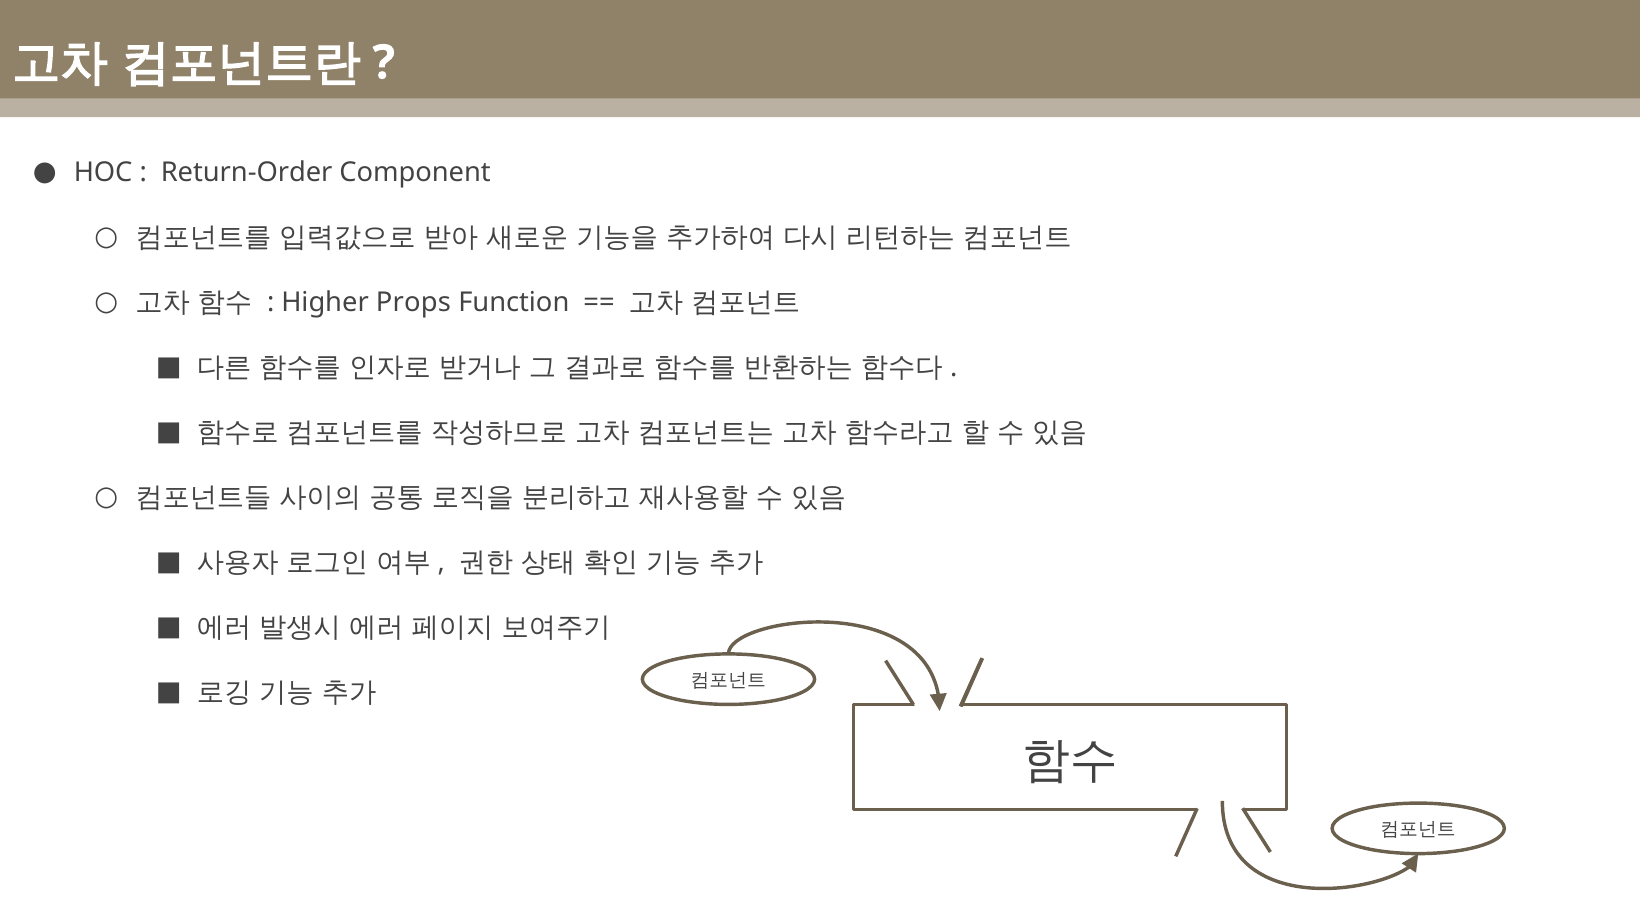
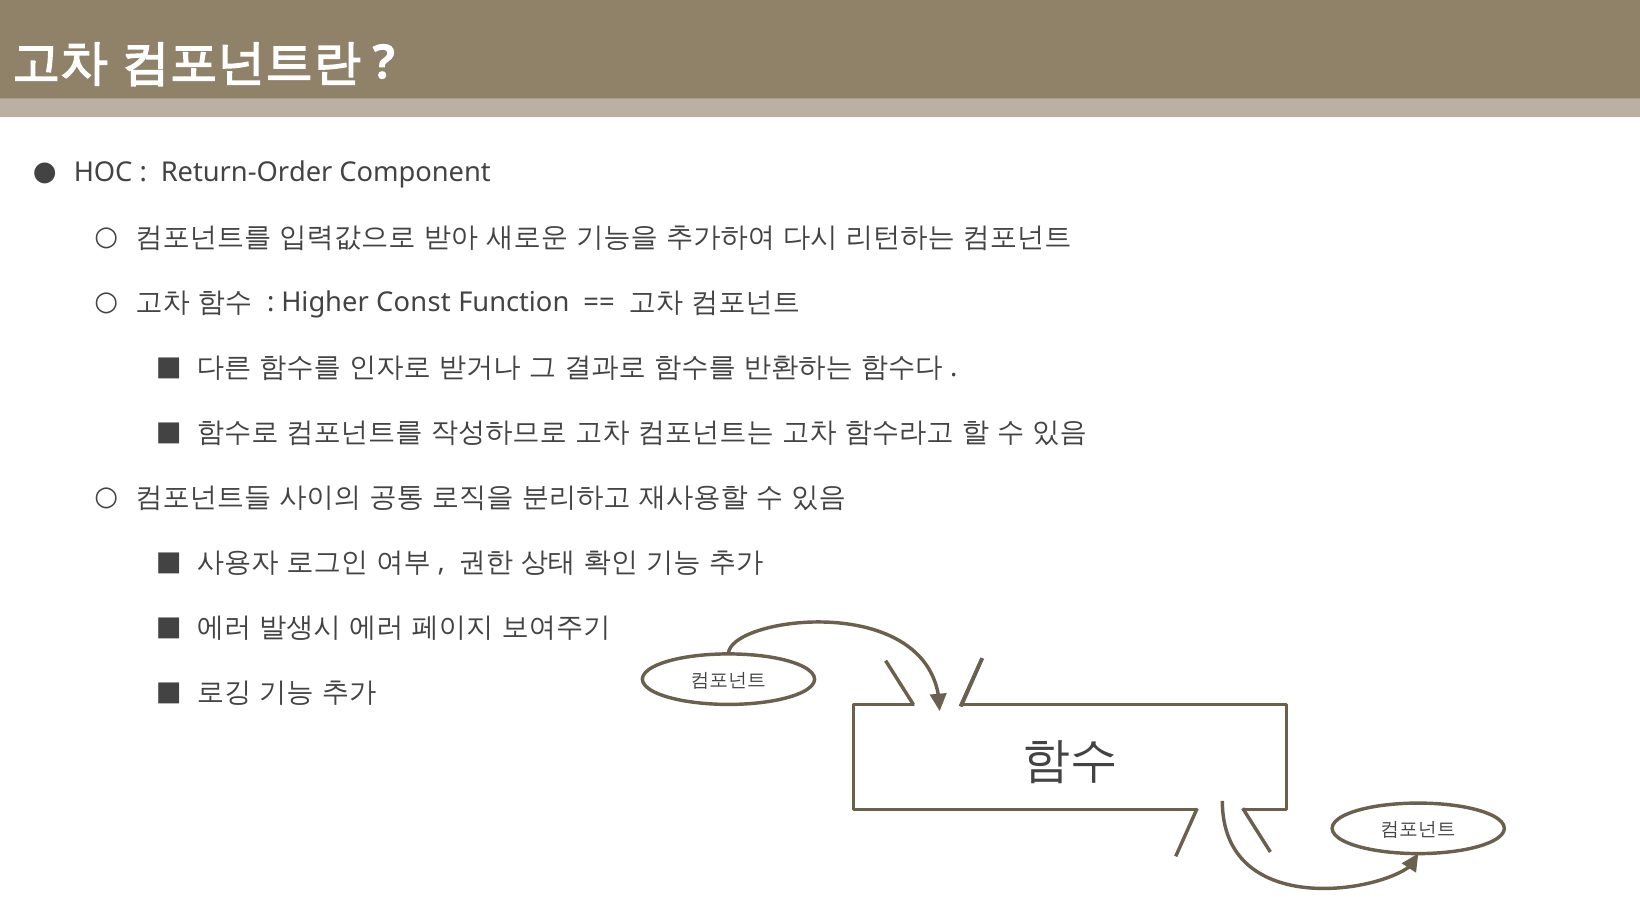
Props: Props -> Const (413, 302)
